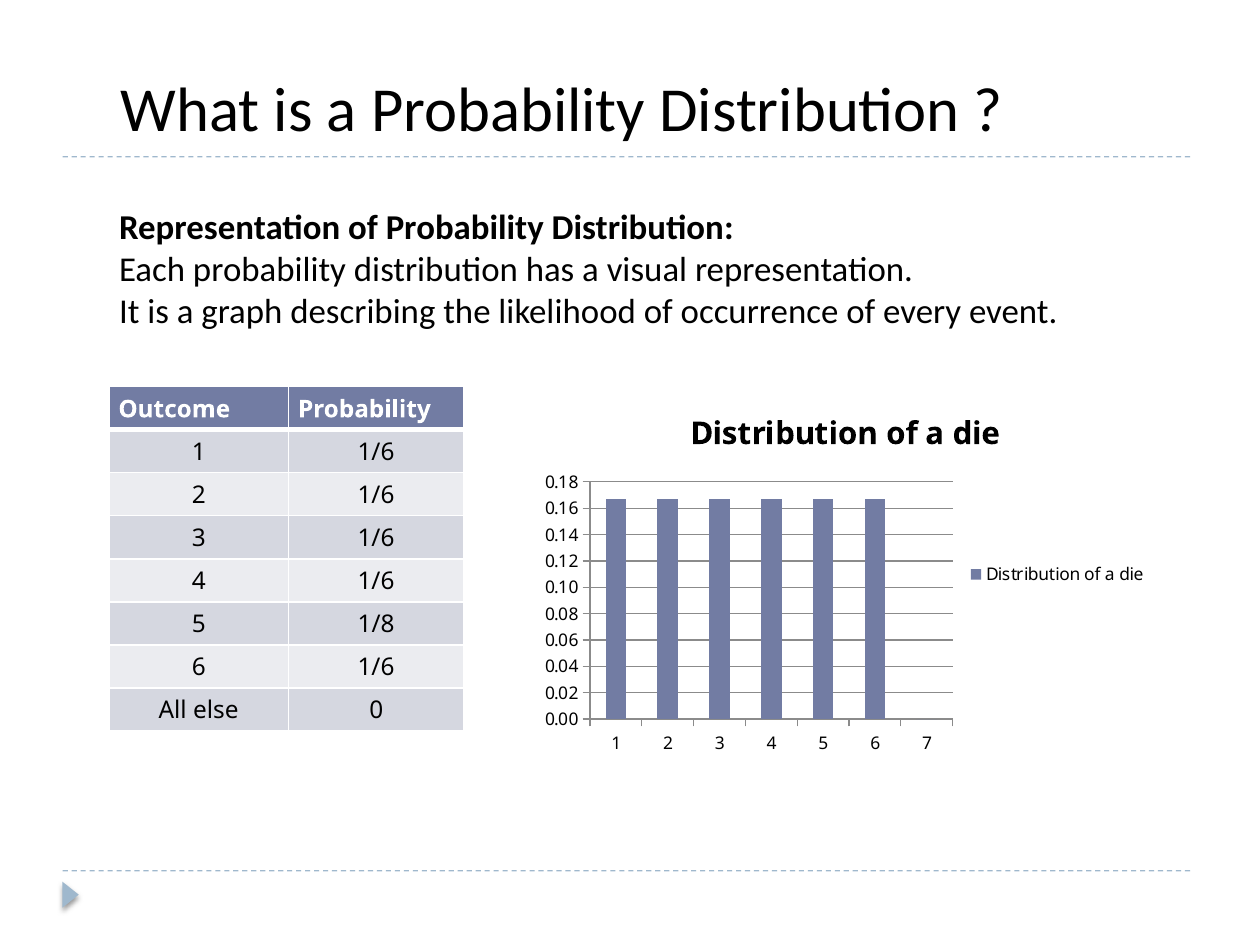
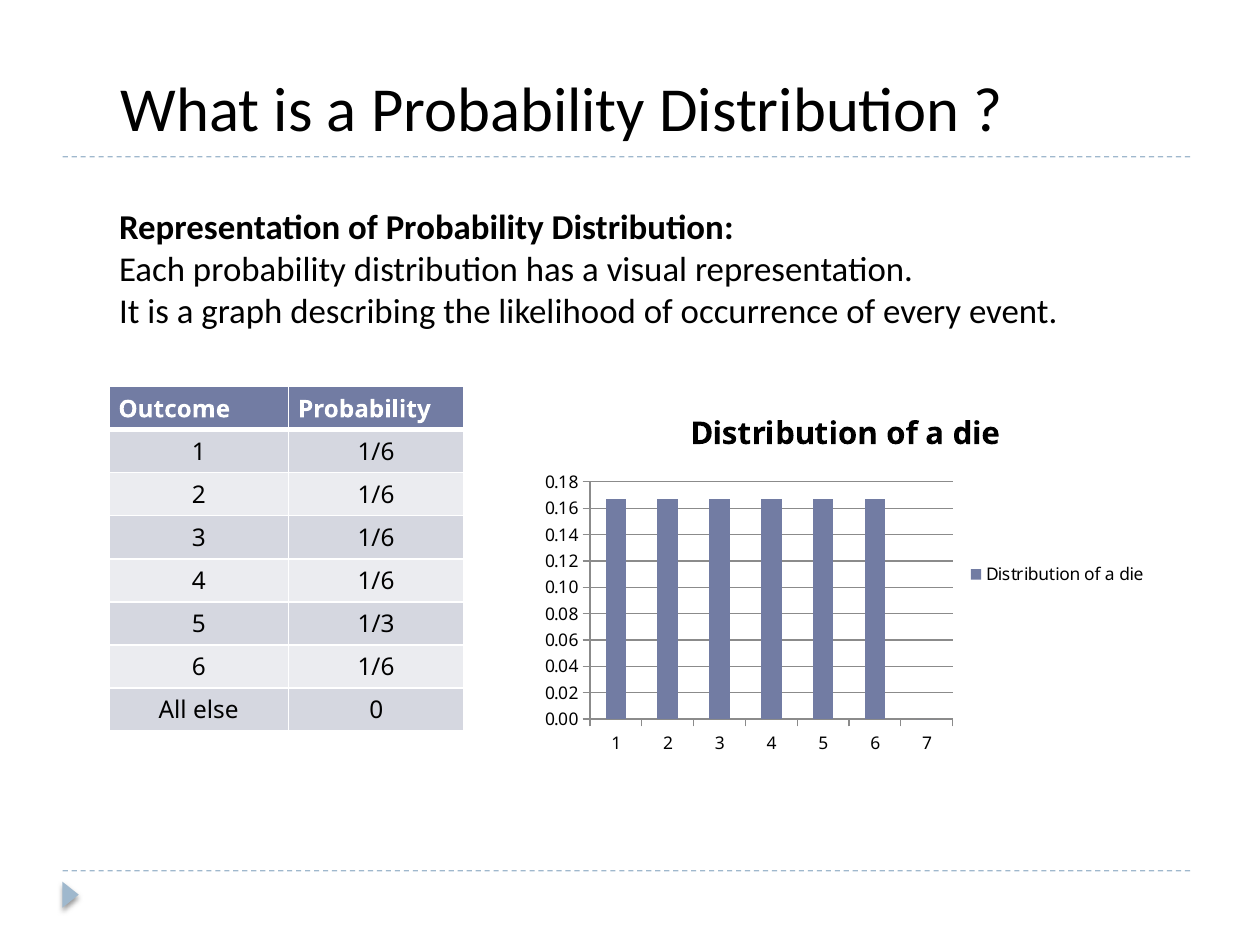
1/8: 1/8 -> 1/3 (376, 625)
